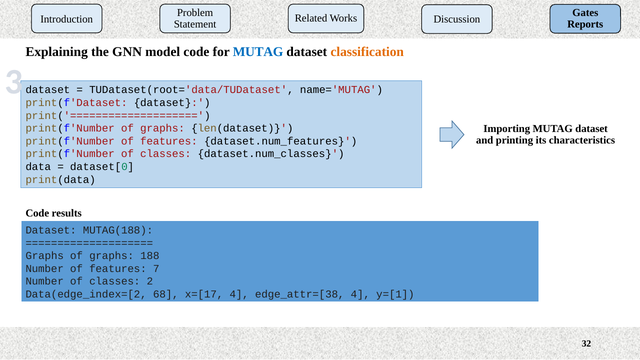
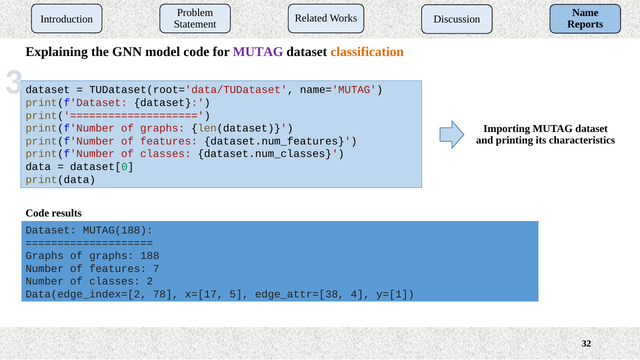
Gates: Gates -> Name (585, 13)
MUTAG colour: blue -> purple (258, 52)
68: 68 -> 78 (166, 294)
x=[17 4: 4 -> 5 (239, 294)
